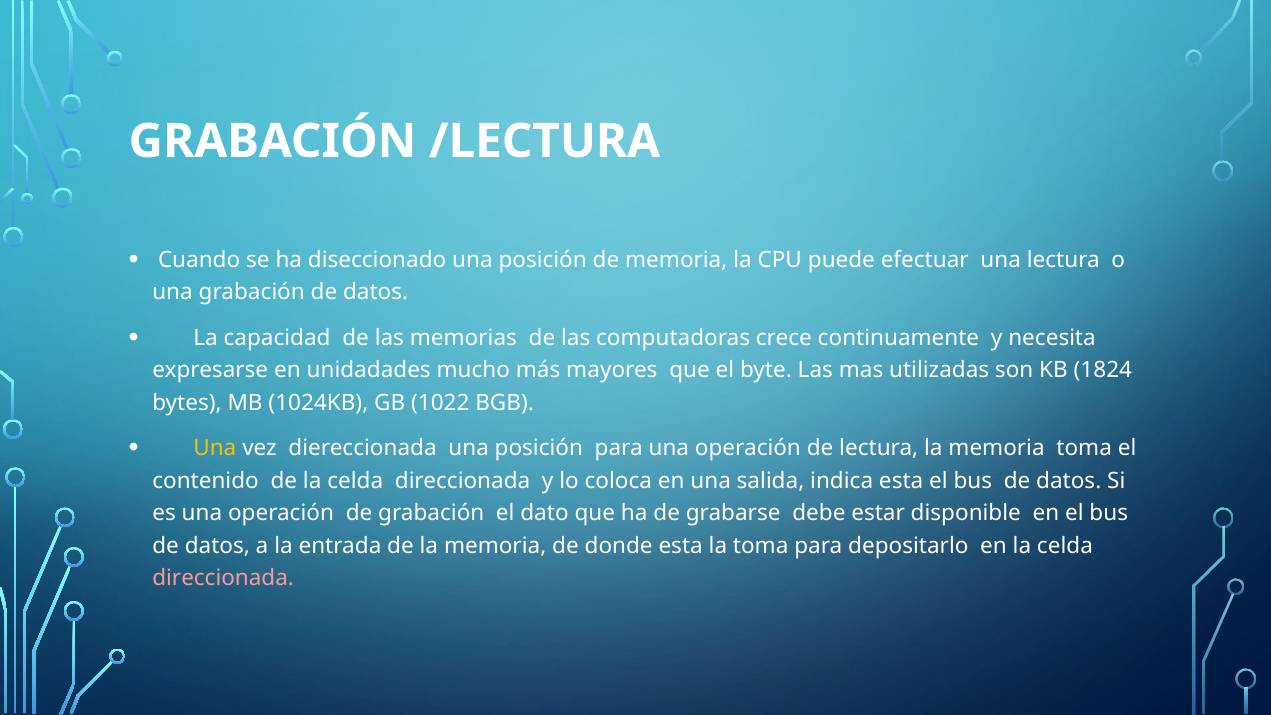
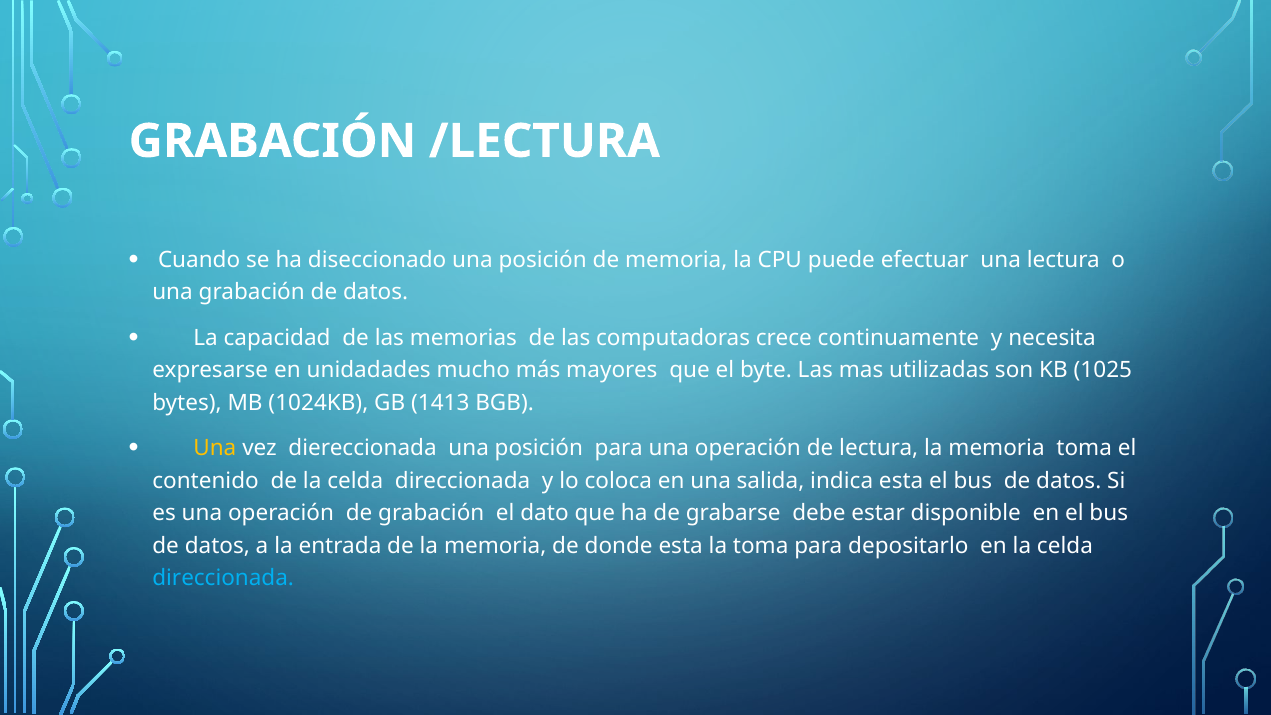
1824: 1824 -> 1025 (1103, 370)
1022: 1022 -> 1413 (440, 403)
direccionada colour: pink -> light blue (223, 578)
